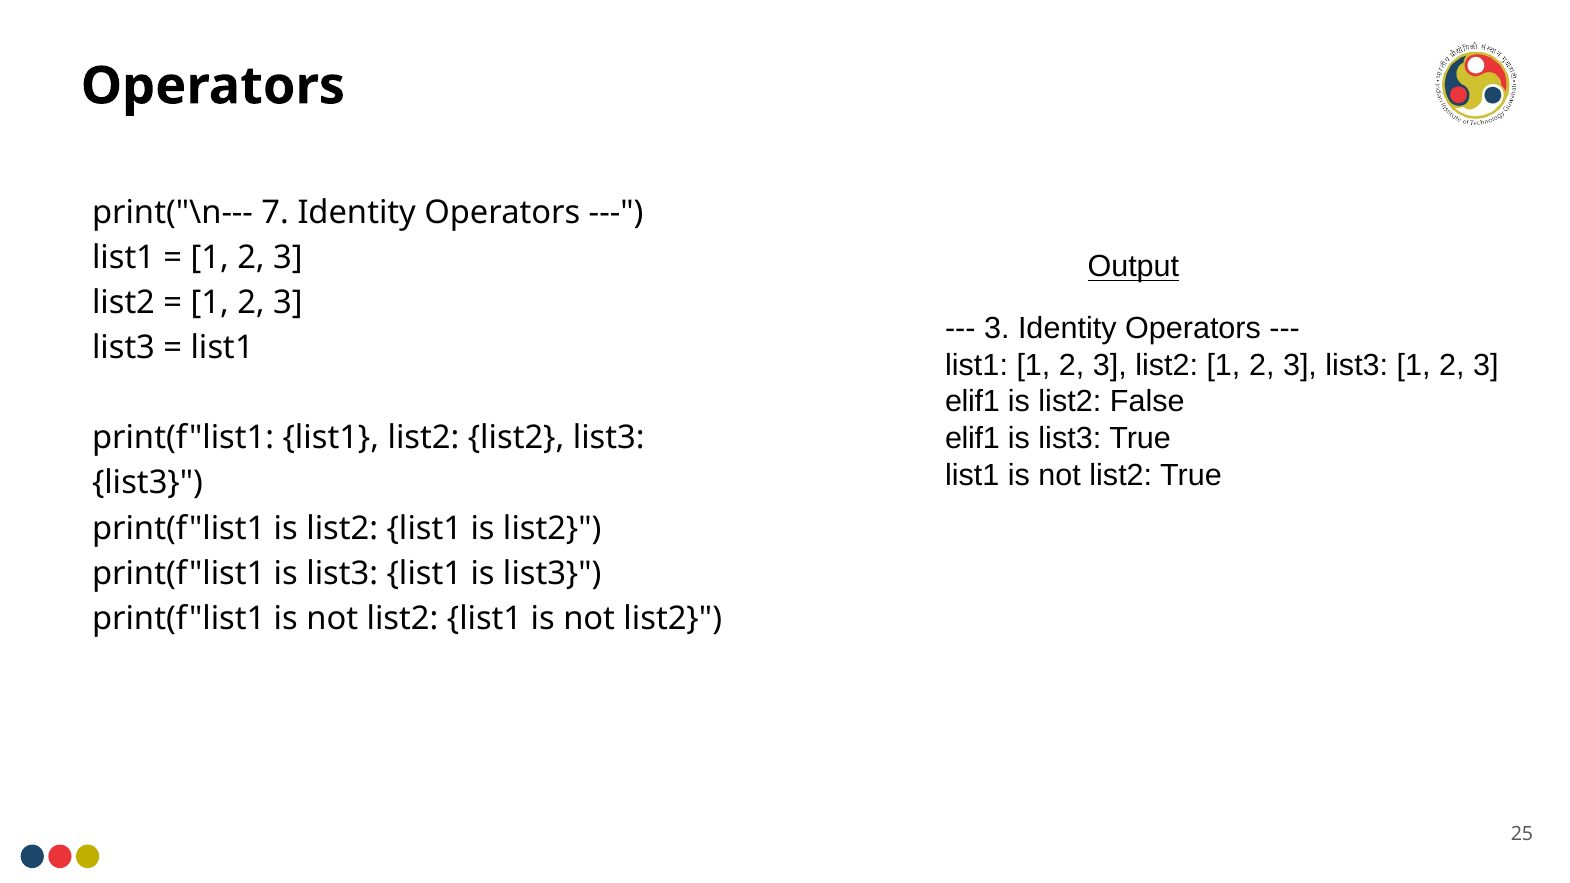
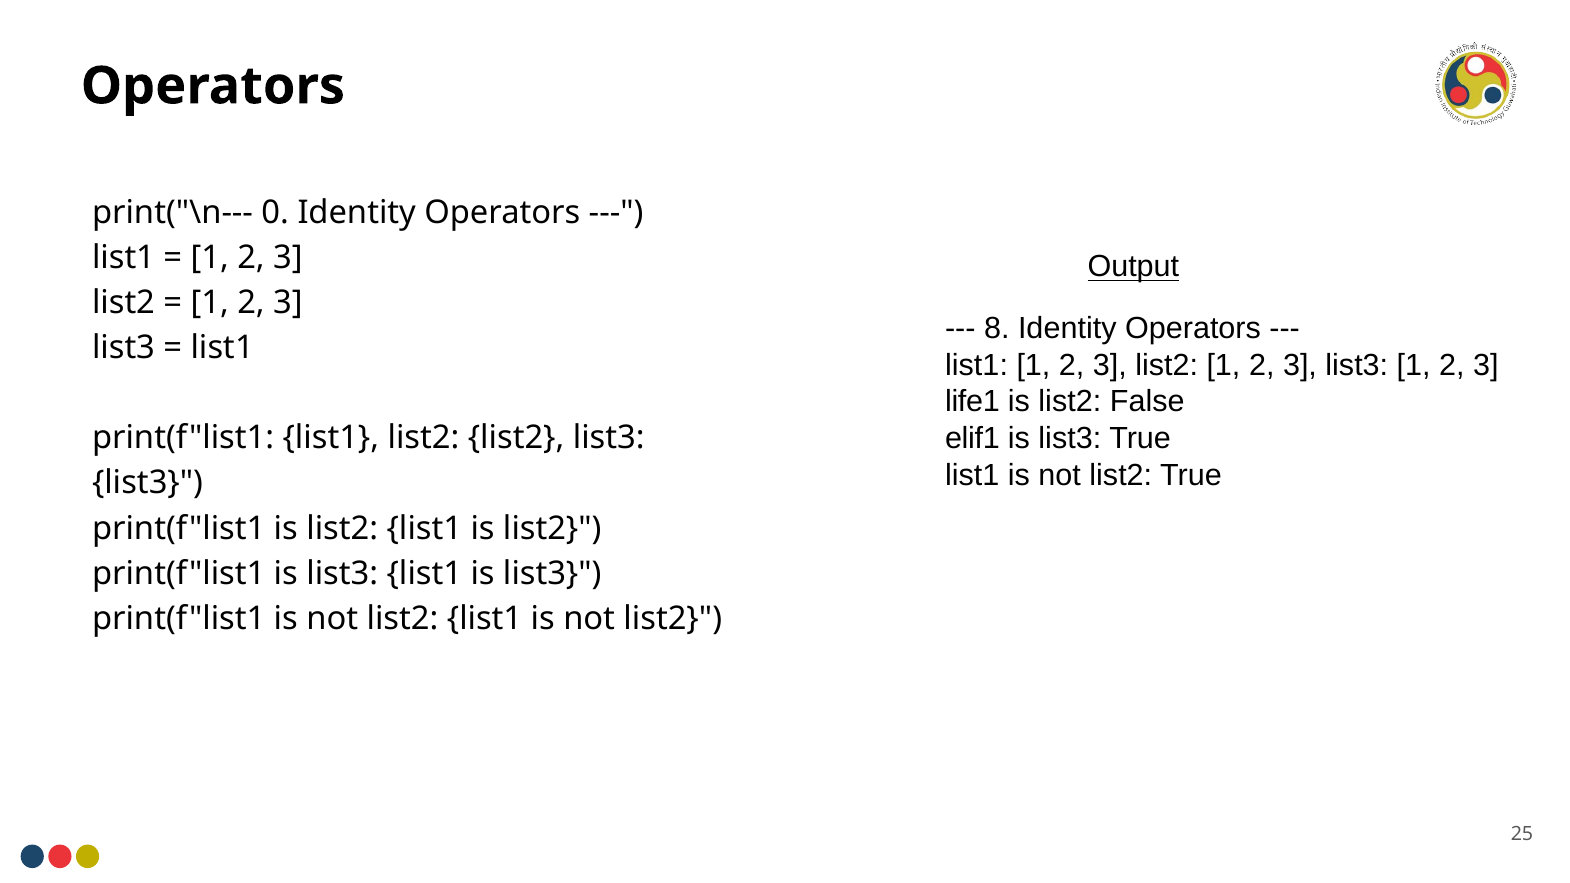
7: 7 -> 0 (275, 213)
3: 3 -> 8 (997, 329)
elif1: elif1 -> life1 (972, 402)
